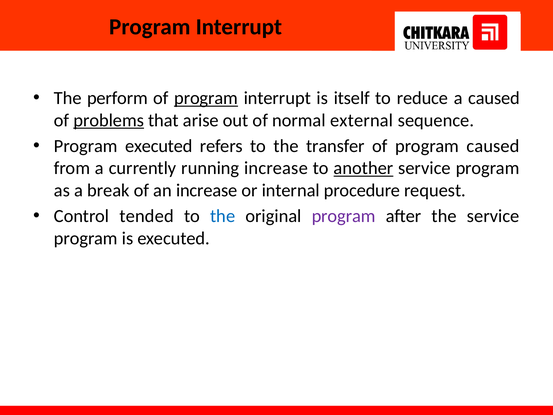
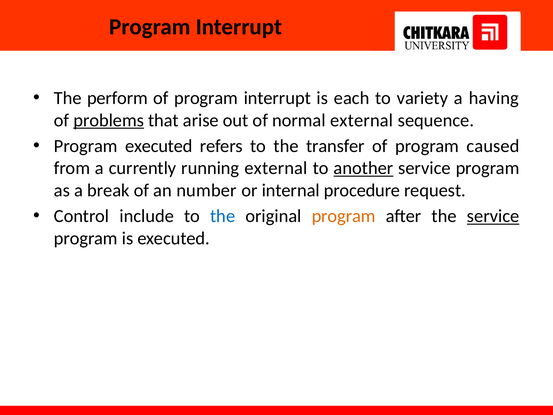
program underline: present -> none (206, 98)
itself: itself -> each (352, 98)
reduce: reduce -> variety (422, 98)
a caused: caused -> having (494, 98)
running increase: increase -> external (276, 168)
an increase: increase -> number (207, 190)
tended: tended -> include (147, 216)
program colour: purple -> orange (344, 216)
service underline: none -> present (493, 216)
